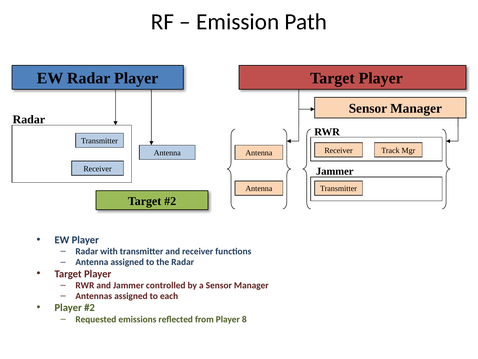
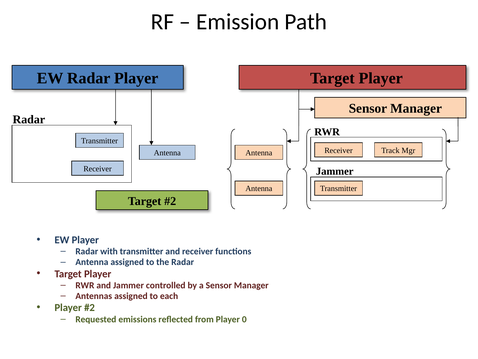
8: 8 -> 0 (244, 319)
